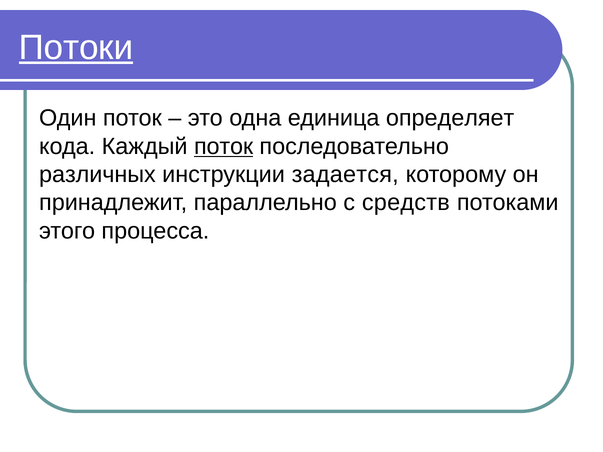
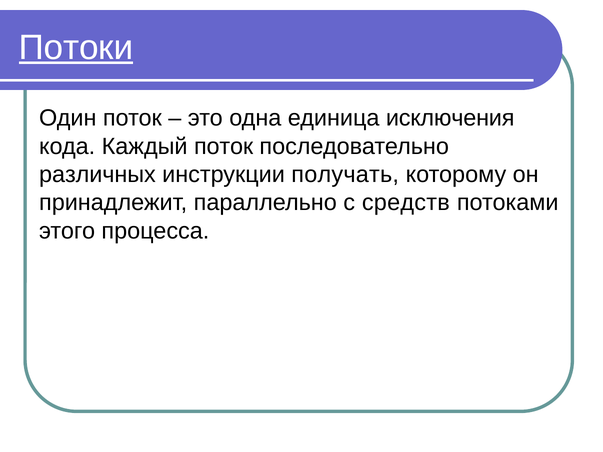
определяет: определяет -> исключения (450, 118)
поток underline: present -> none (224, 146)
задается: задается -> получать (345, 175)
